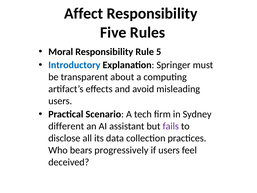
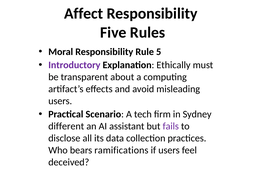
Introductory colour: blue -> purple (74, 65)
Springer: Springer -> Ethically (173, 65)
progressively: progressively -> ramifications (121, 150)
